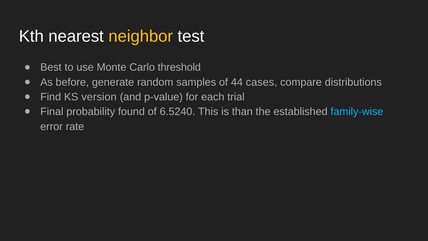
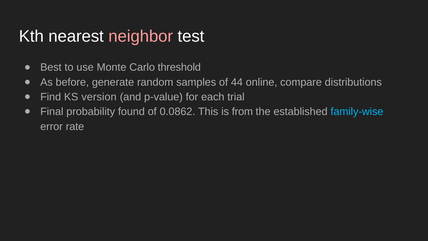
neighbor colour: yellow -> pink (141, 36)
cases: cases -> online (262, 82)
6.5240: 6.5240 -> 0.0862 (177, 112)
than: than -> from (242, 112)
